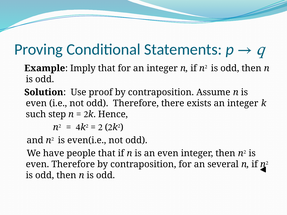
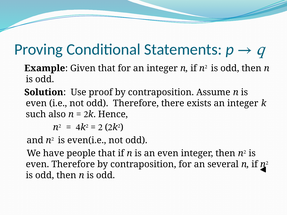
Imply: Imply -> Given (83, 68)
step: step -> also (57, 114)
